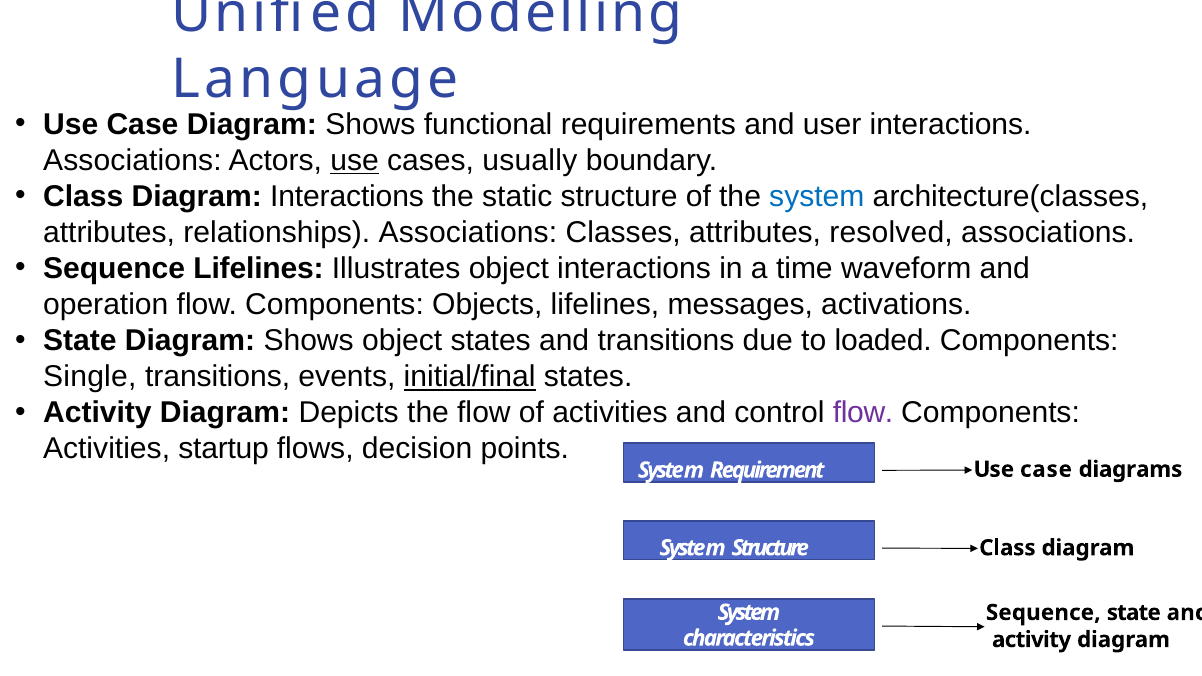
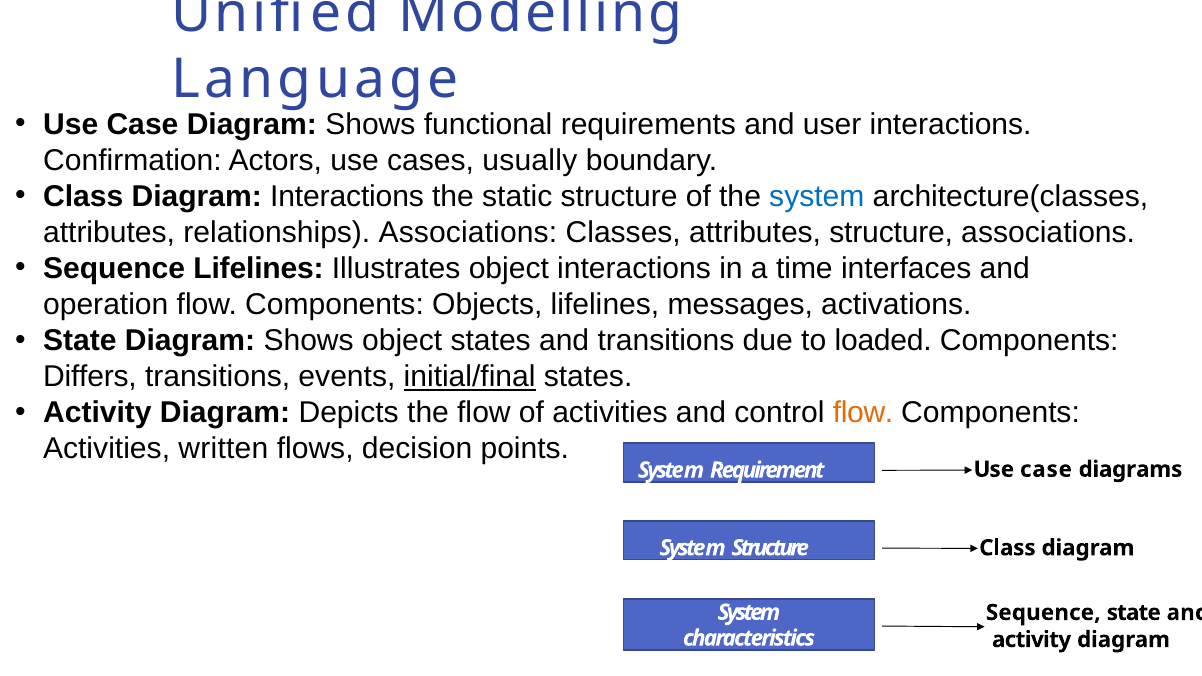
Associations: Associations -> Confirmation (132, 161)
use underline: present -> none (355, 161)
attributes resolved: resolved -> structure (891, 233)
waveform: waveform -> interfaces (906, 269)
Single: Single -> Differs (90, 377)
flow colour: purple -> orange (863, 413)
startup: startup -> written (223, 449)
